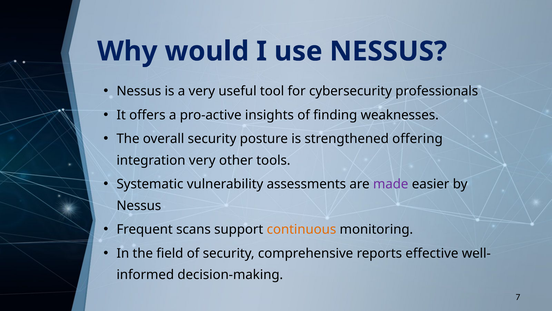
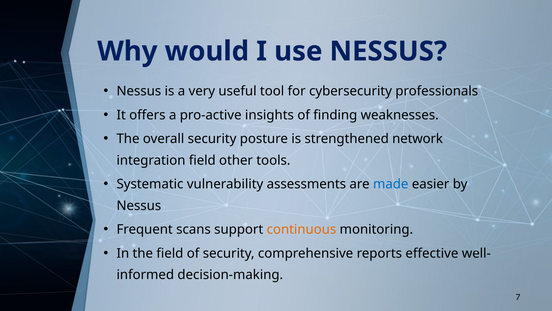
offering: offering -> network (418, 139)
integration very: very -> field (202, 160)
made colour: purple -> blue (391, 184)
